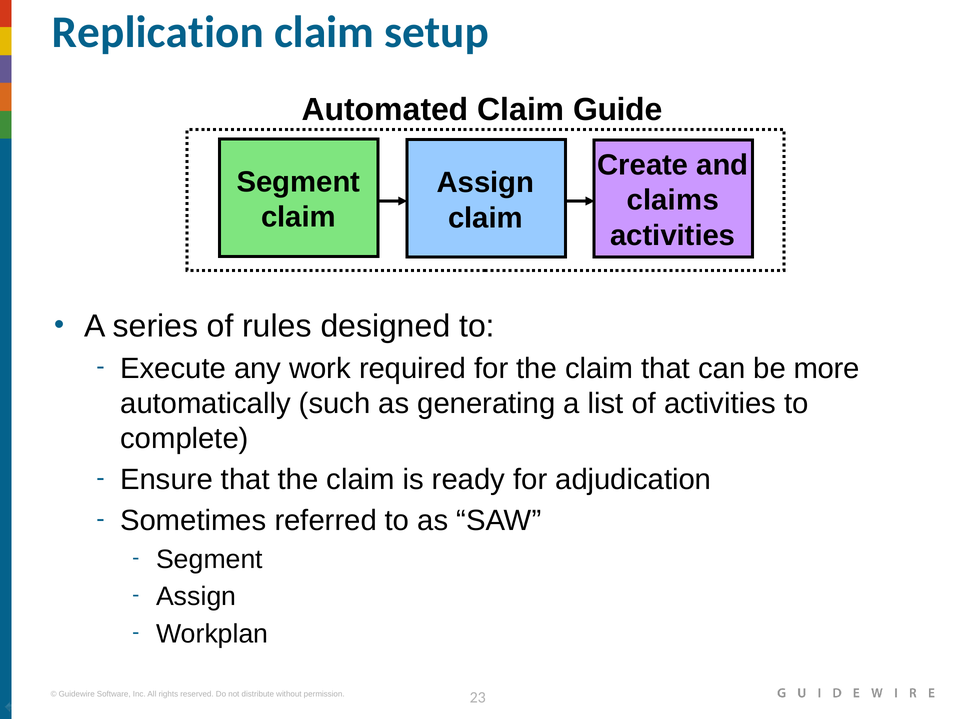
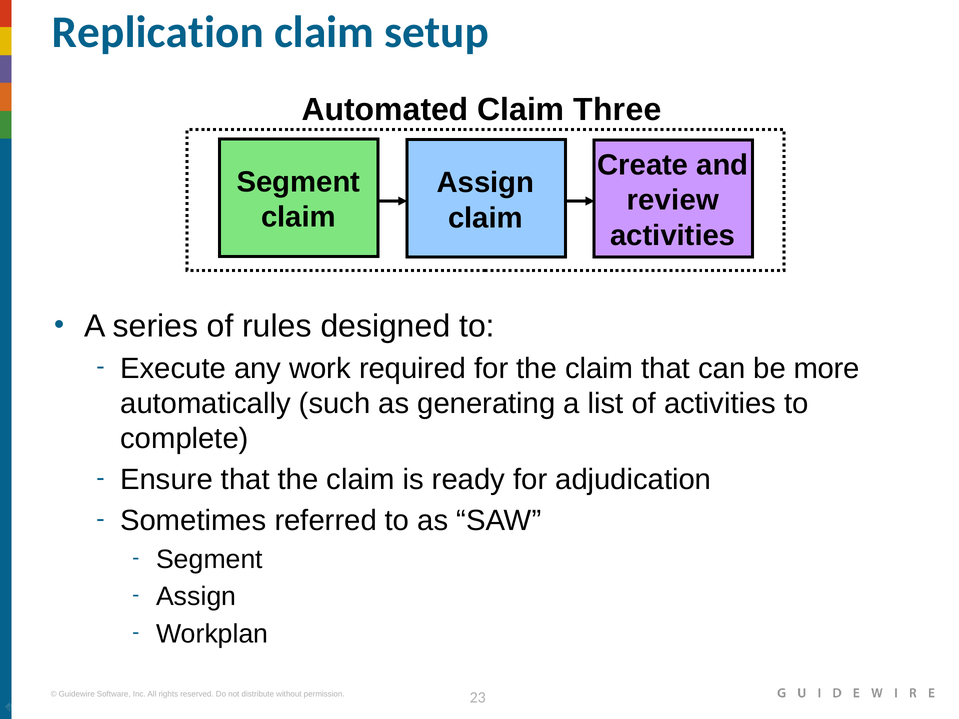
Guide: Guide -> Three (617, 110)
claims: claims -> review (673, 200)
